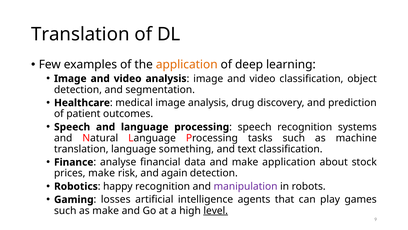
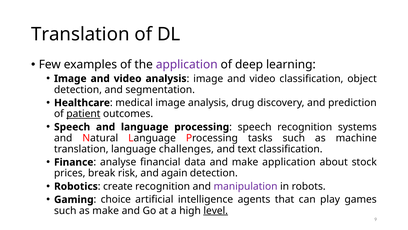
application colour: orange -> purple (187, 64)
patient underline: none -> present (83, 114)
something: something -> challenges (186, 149)
prices make: make -> break (102, 173)
happy: happy -> create (118, 186)
losses: losses -> choice (116, 199)
